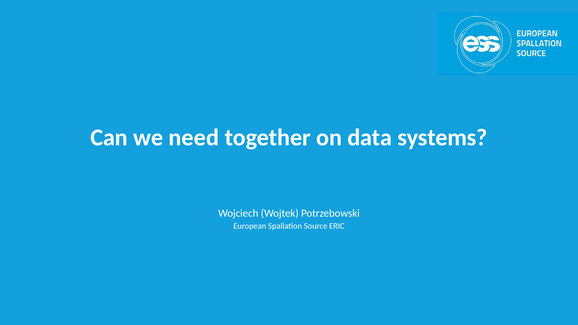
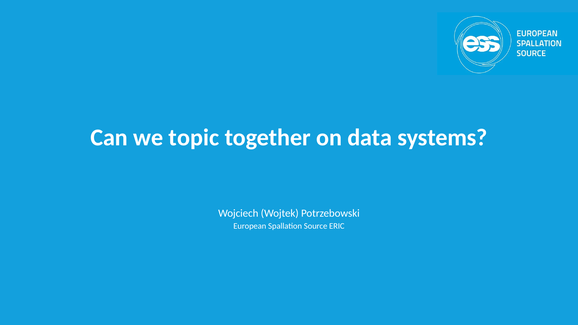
need: need -> topic (194, 138)
